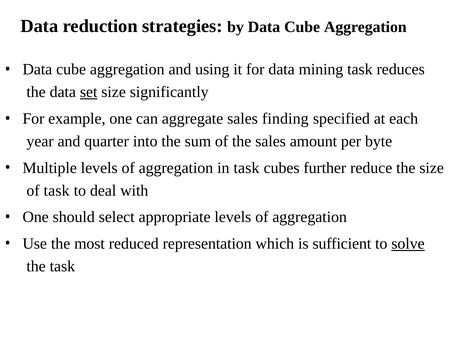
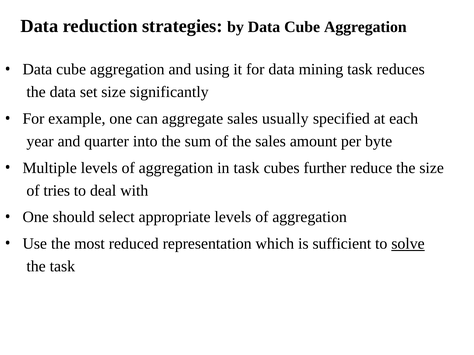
set underline: present -> none (89, 92)
finding: finding -> usually (285, 119)
of task: task -> tries (57, 191)
